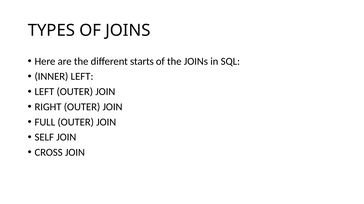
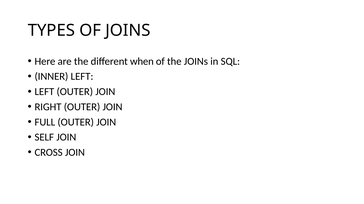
starts: starts -> when (142, 62)
